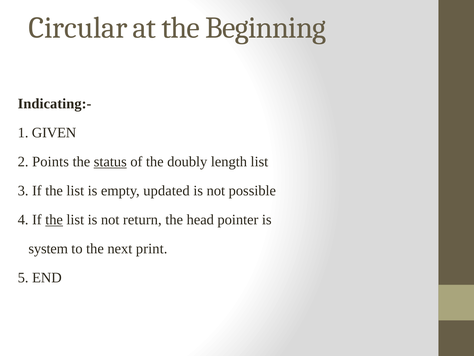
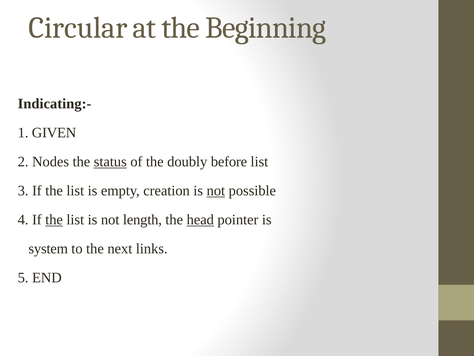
Points: Points -> Nodes (51, 162)
length: length -> before (229, 162)
updated: updated -> creation (167, 191)
not underline: none -> present (216, 191)
return: return -> length (142, 219)
head underline: none -> present (200, 219)
print: print -> links (152, 248)
